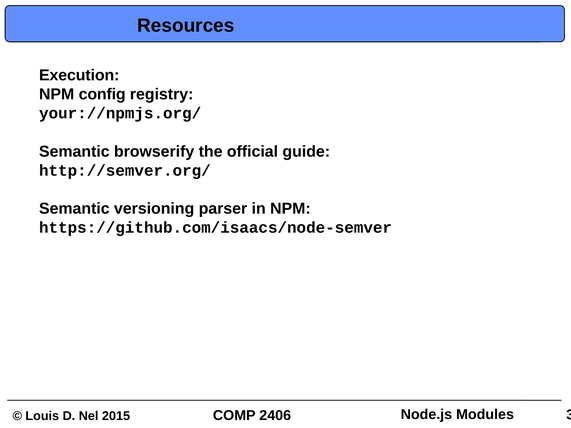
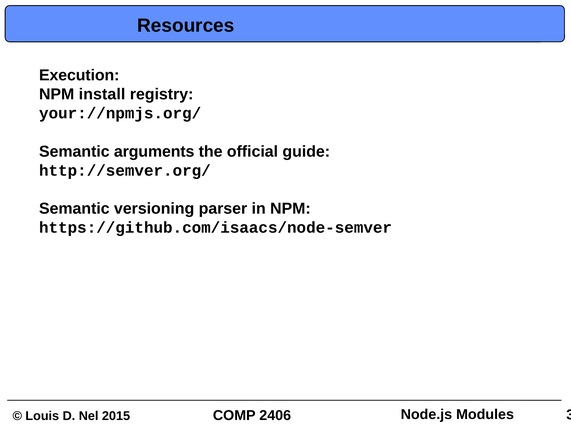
config: config -> install (102, 94)
browserify: browserify -> arguments (154, 152)
